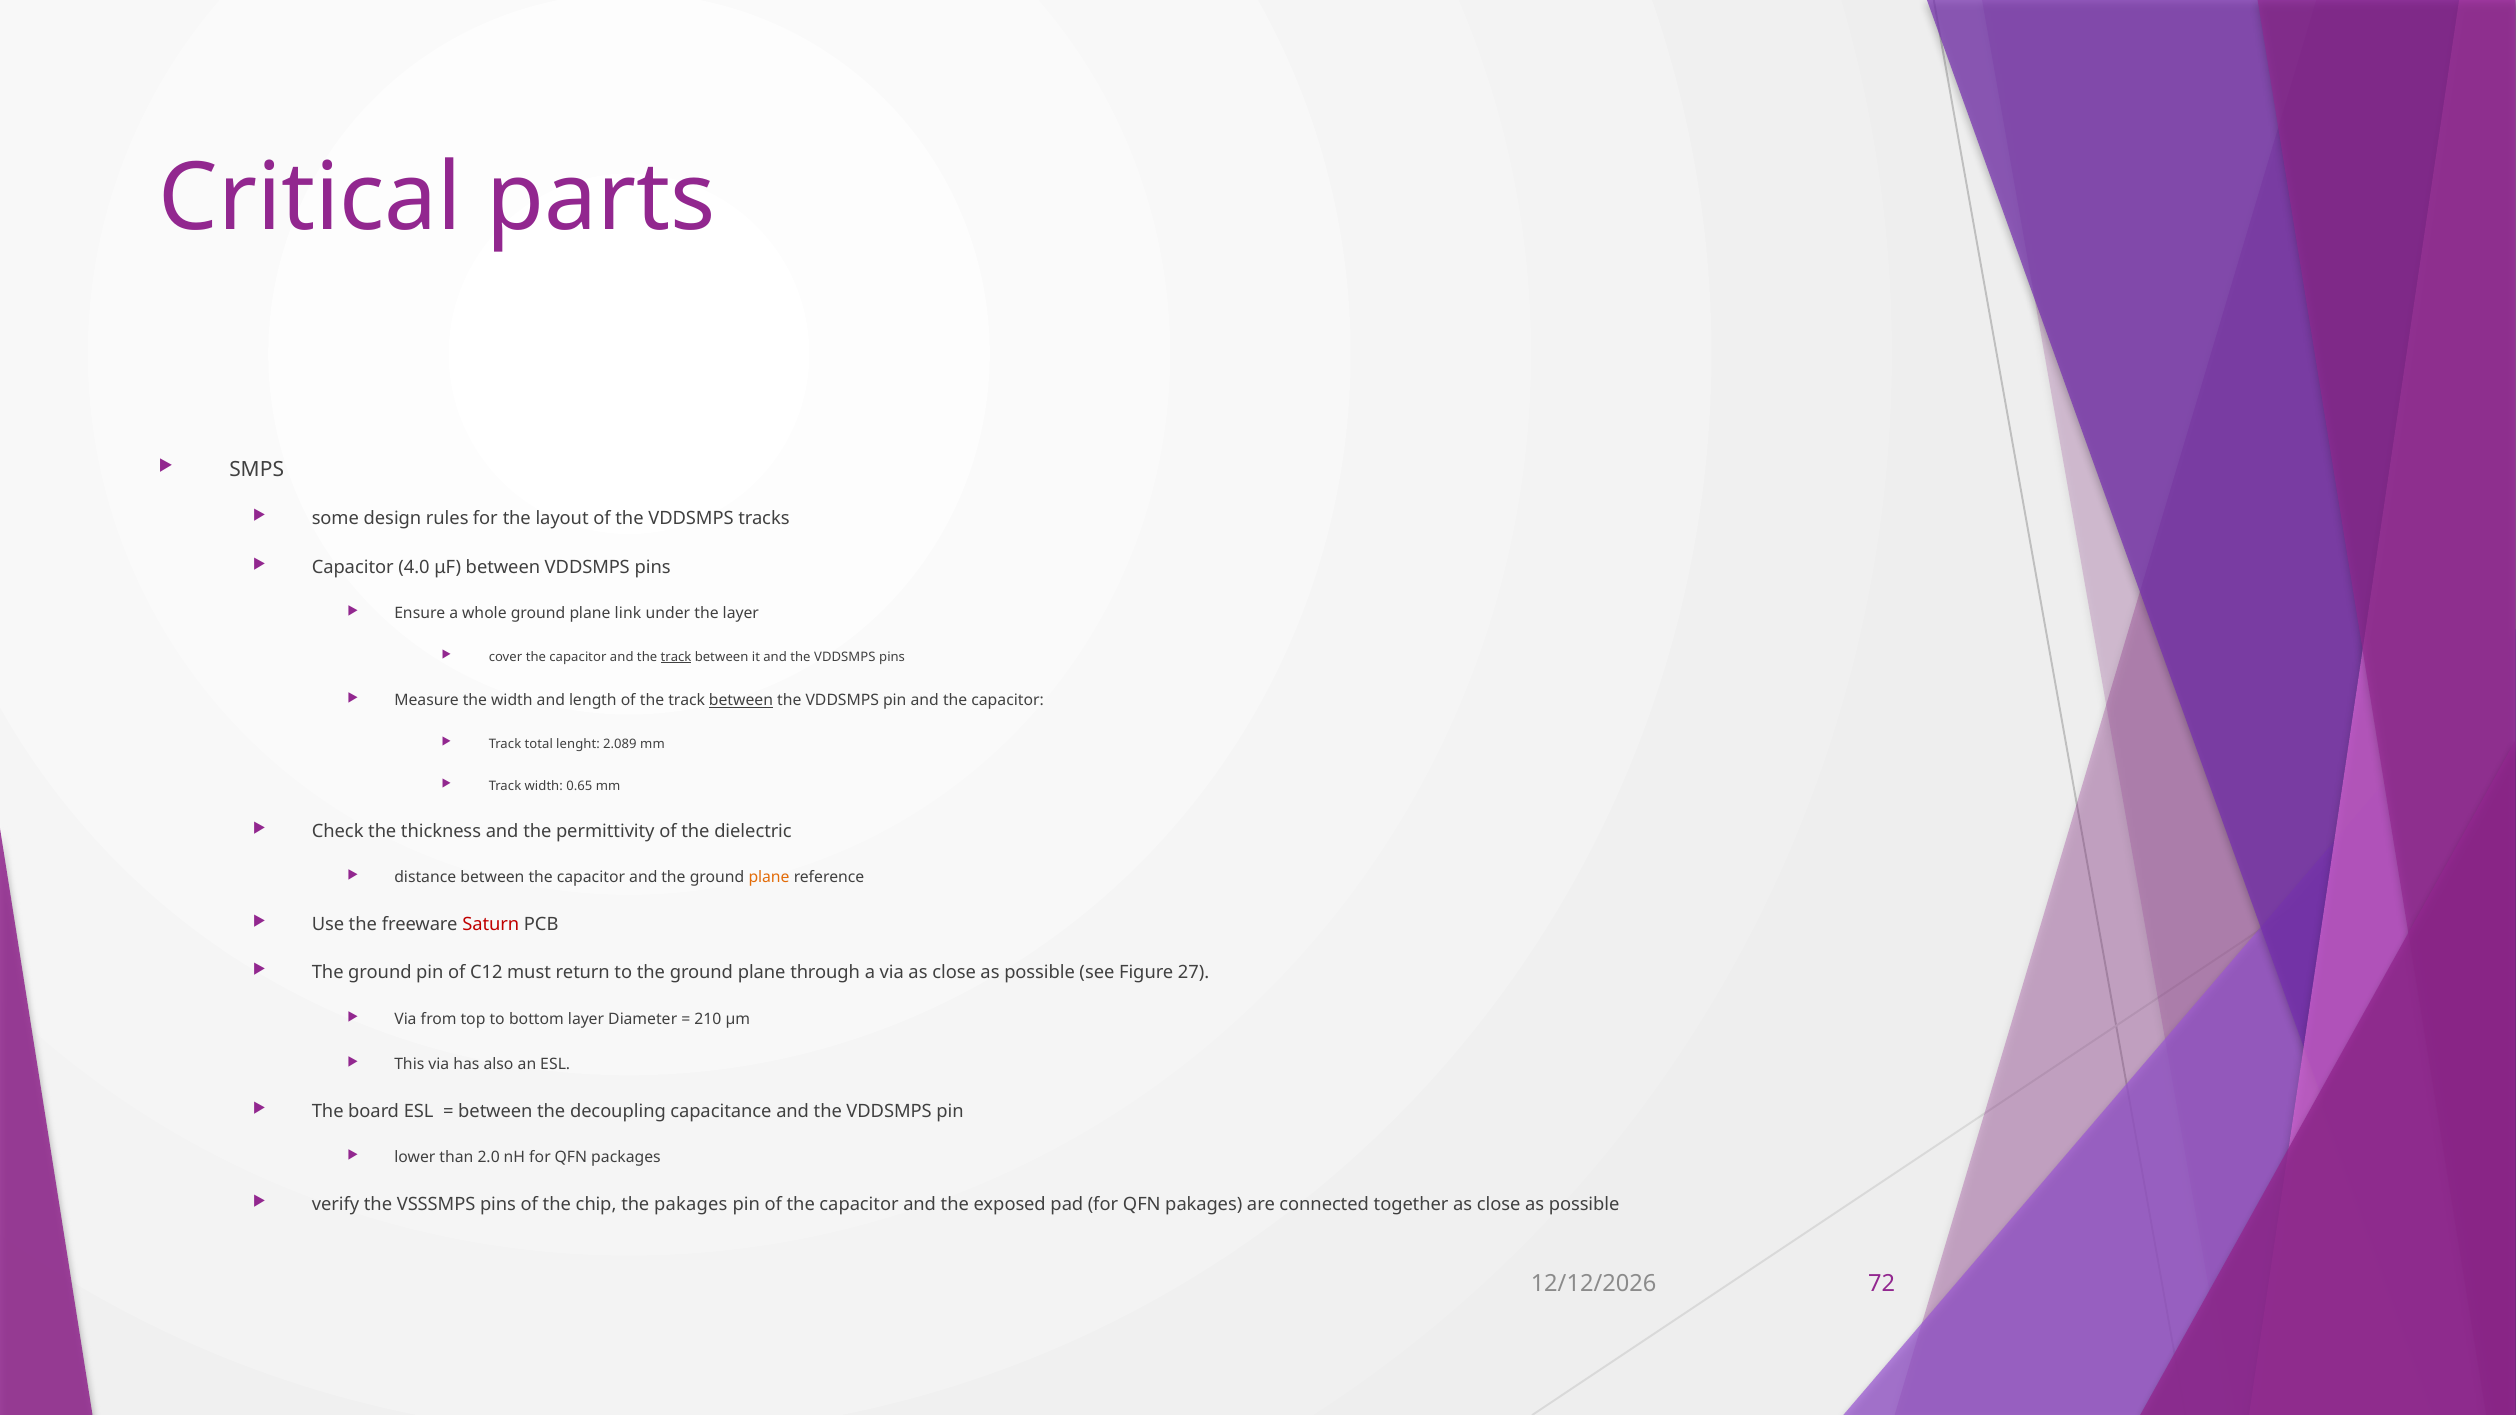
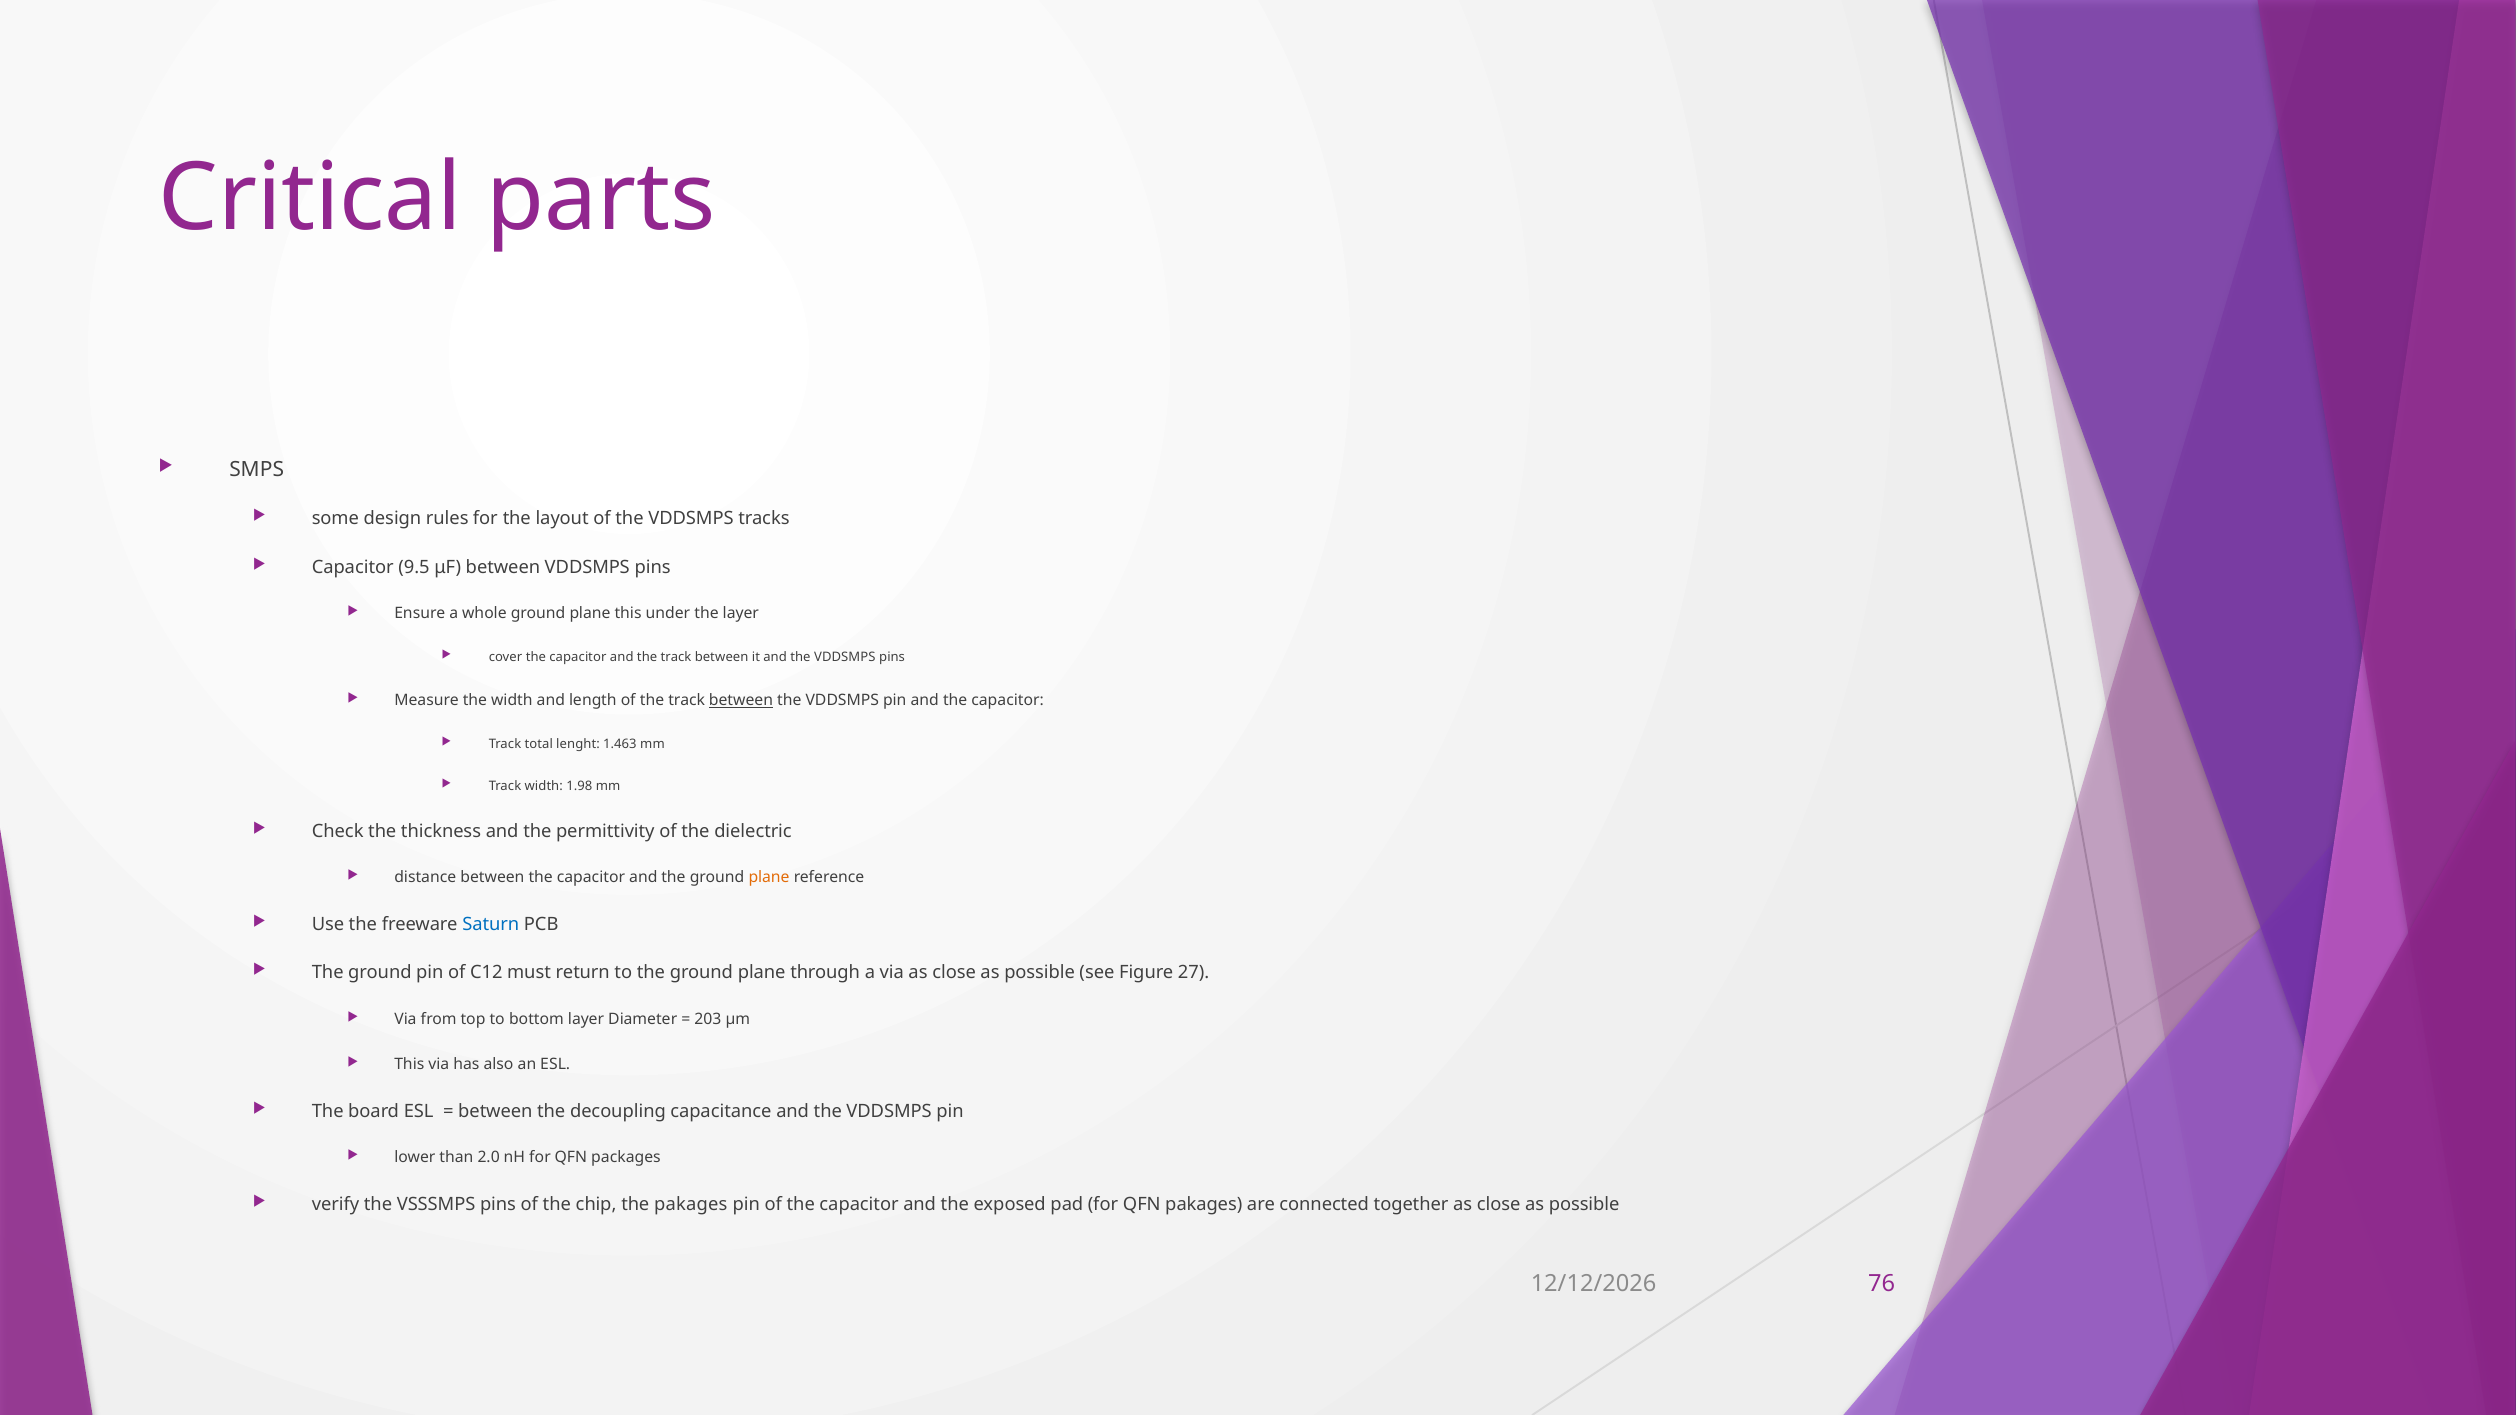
4.0: 4.0 -> 9.5 (414, 567)
plane link: link -> this (628, 614)
track underline: present -> none (676, 657)
2.089: 2.089 -> 1.463 (620, 744)
0.65: 0.65 -> 1.98 (579, 786)
Saturn colour: red -> blue (491, 925)
210: 210 -> 203 (708, 1019)
72: 72 -> 76 (1882, 1284)
